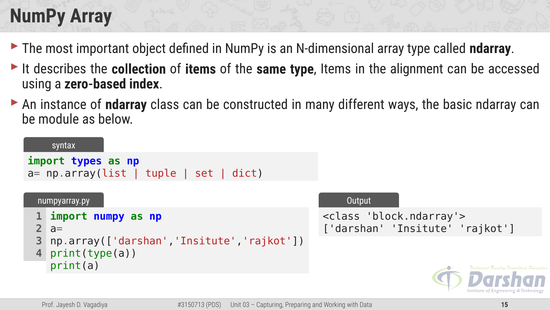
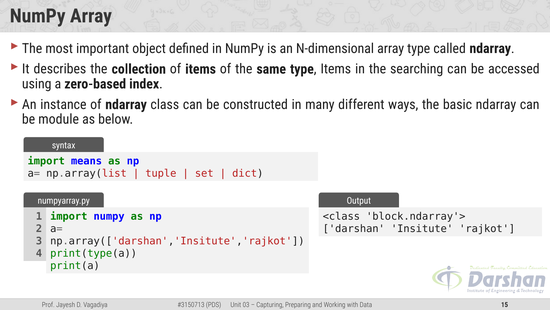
alignment: alignment -> searching (417, 69)
types: types -> means (87, 161)
